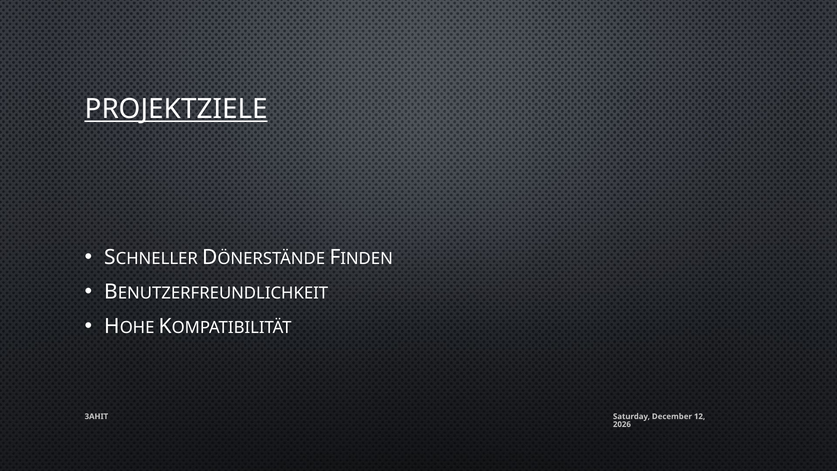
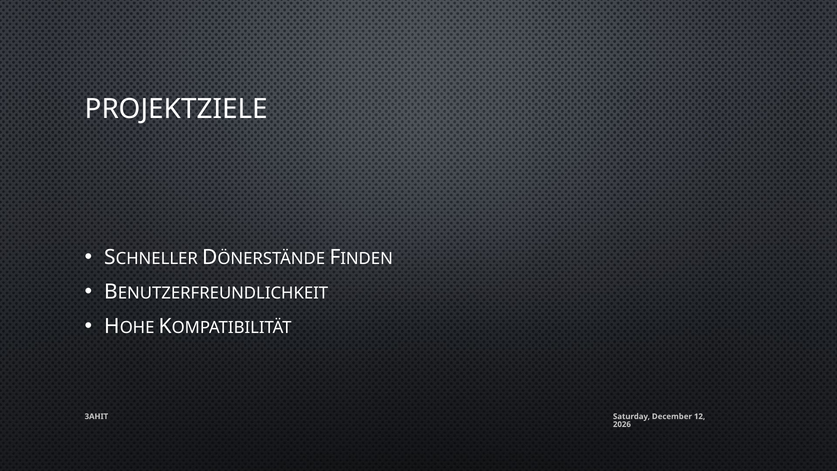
PROJEKTZIELE underline: present -> none (176, 109)
